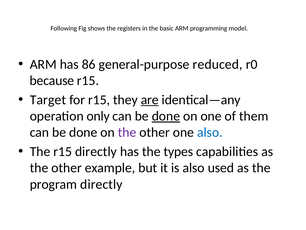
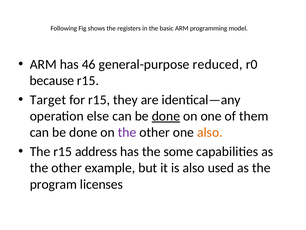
86: 86 -> 46 (89, 64)
are underline: present -> none (150, 100)
only: only -> else (98, 116)
also colour: blue -> orange (210, 132)
r15 directly: directly -> address (96, 151)
types: types -> some (178, 151)
program directly: directly -> licenses (101, 184)
